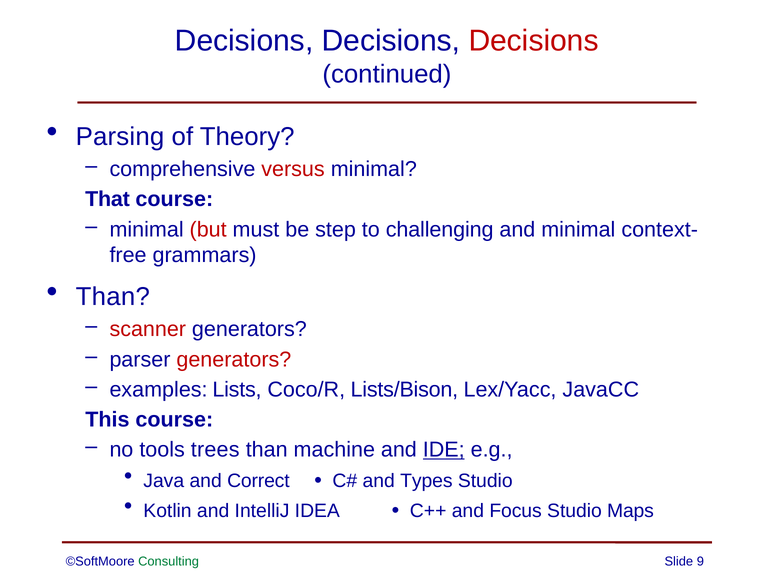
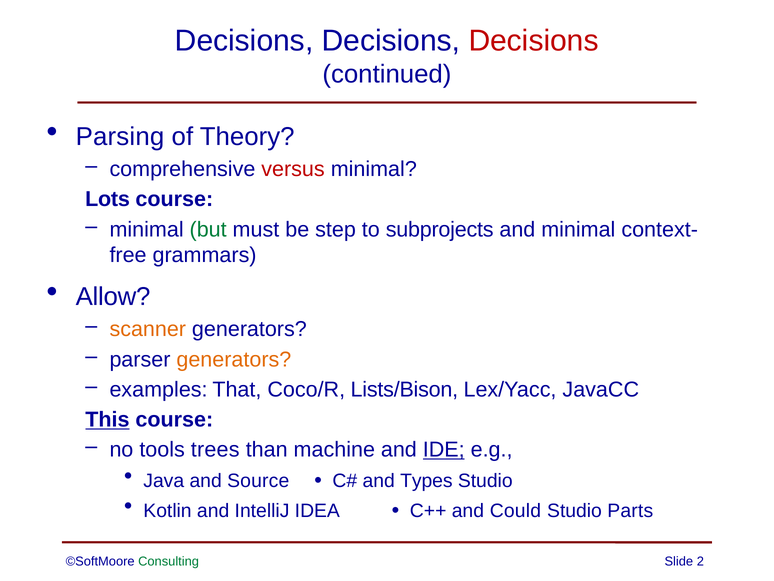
That: That -> Lots (108, 199)
but colour: red -> green (208, 229)
challenging: challenging -> subprojects (440, 229)
Than: Than -> Allow (113, 297)
scanner colour: red -> orange (148, 329)
generators colour: red -> orange (234, 359)
Lists: Lists -> That (237, 389)
This underline: none -> present (107, 419)
Correct: Correct -> Source (258, 480)
Focus: Focus -> Could (515, 510)
Maps: Maps -> Parts (630, 510)
9: 9 -> 2 (700, 561)
